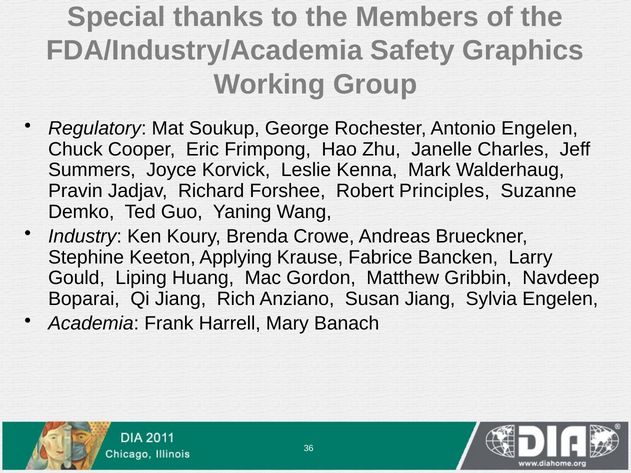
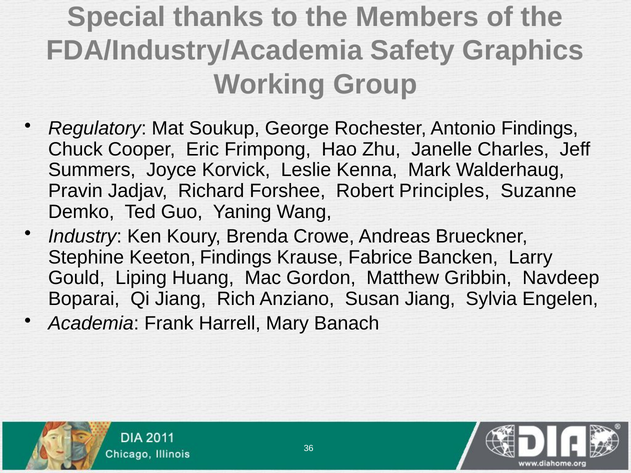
Antonio Engelen: Engelen -> Findings (540, 129)
Keeton Applying: Applying -> Findings (236, 257)
